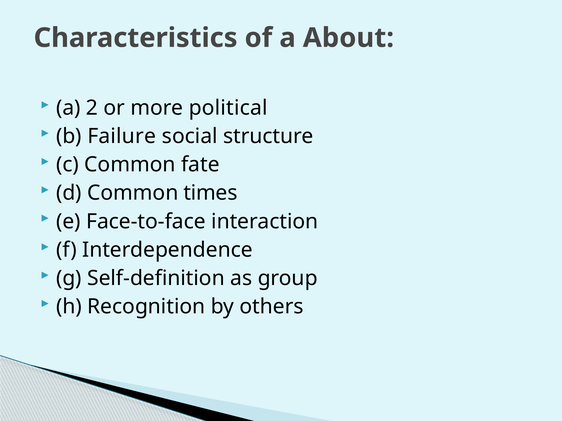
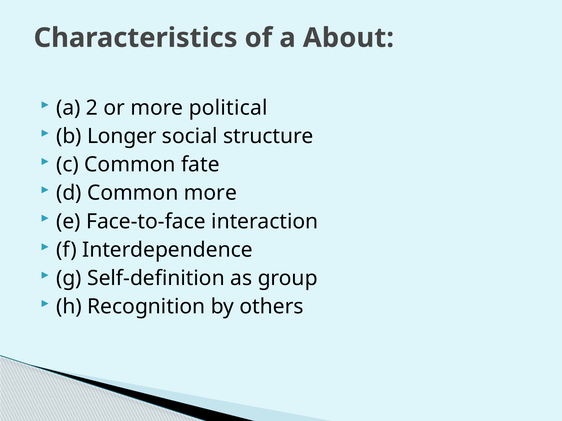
Failure: Failure -> Longer (122, 136)
Common times: times -> more (210, 193)
